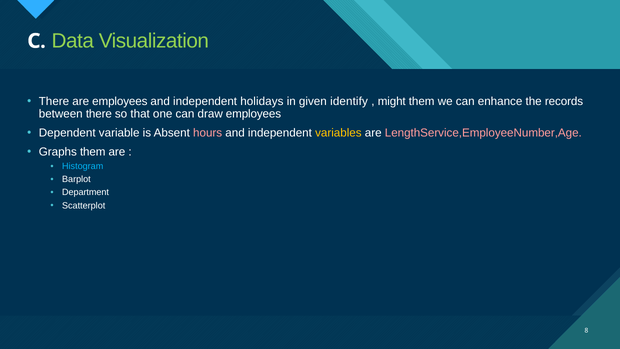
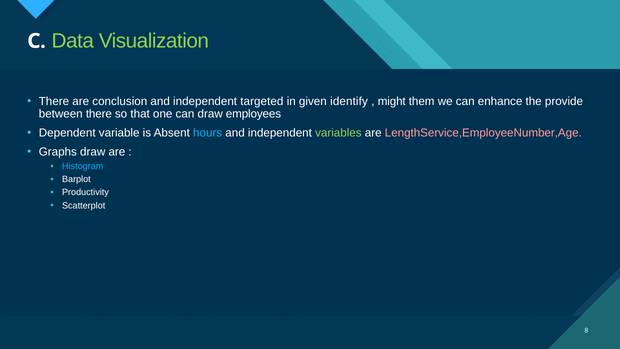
are employees: employees -> conclusion (120, 101)
holidays: holidays -> targeted (262, 101)
records: records -> provide (564, 101)
hours colour: pink -> light blue (208, 133)
variables colour: yellow -> light green (338, 133)
Graphs them: them -> draw (93, 152)
Department: Department -> Productivity (85, 192)
